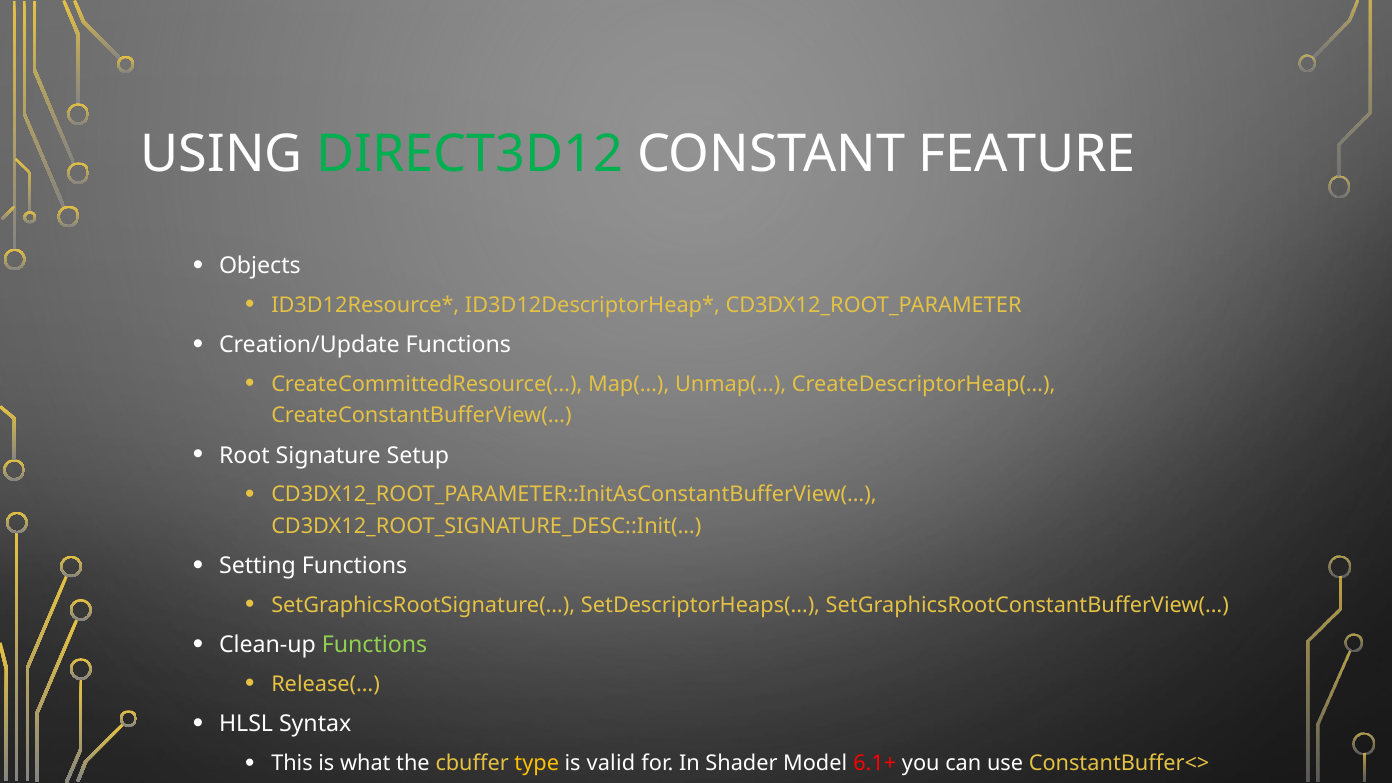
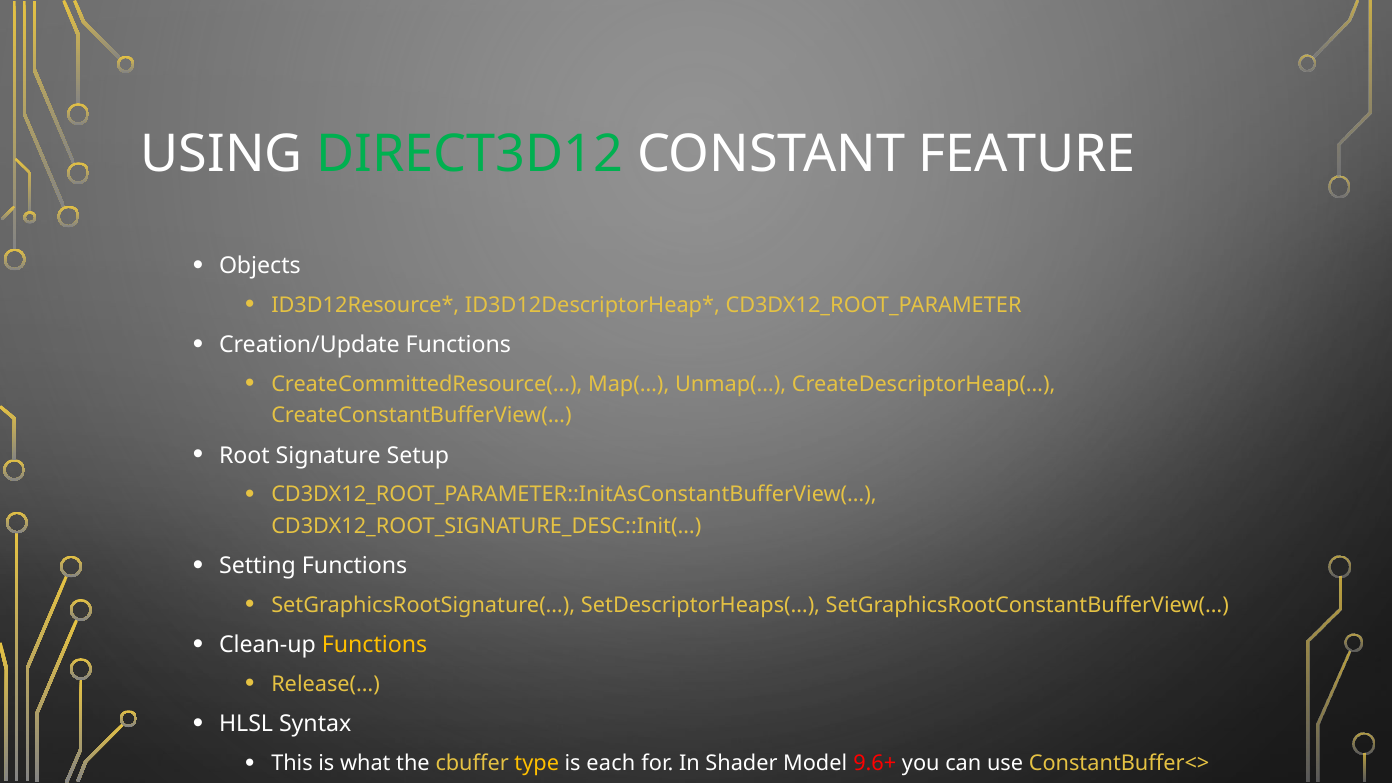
Functions colour: light green -> yellow (375, 645)
valid: valid -> each (611, 763)
6.1+: 6.1+ -> 9.6+ (875, 763)
